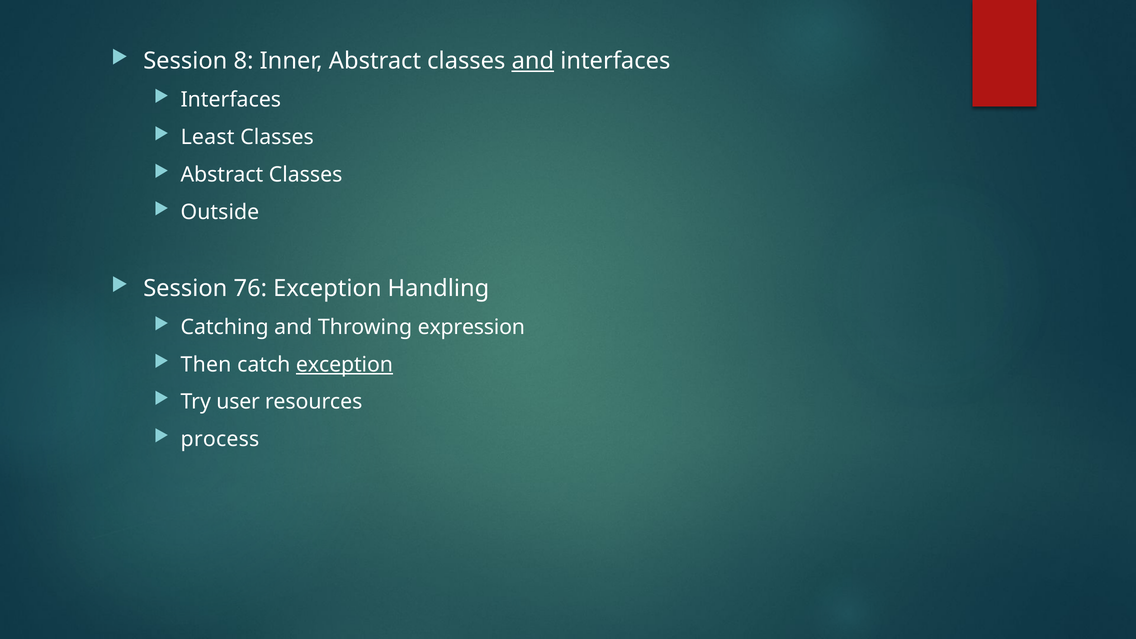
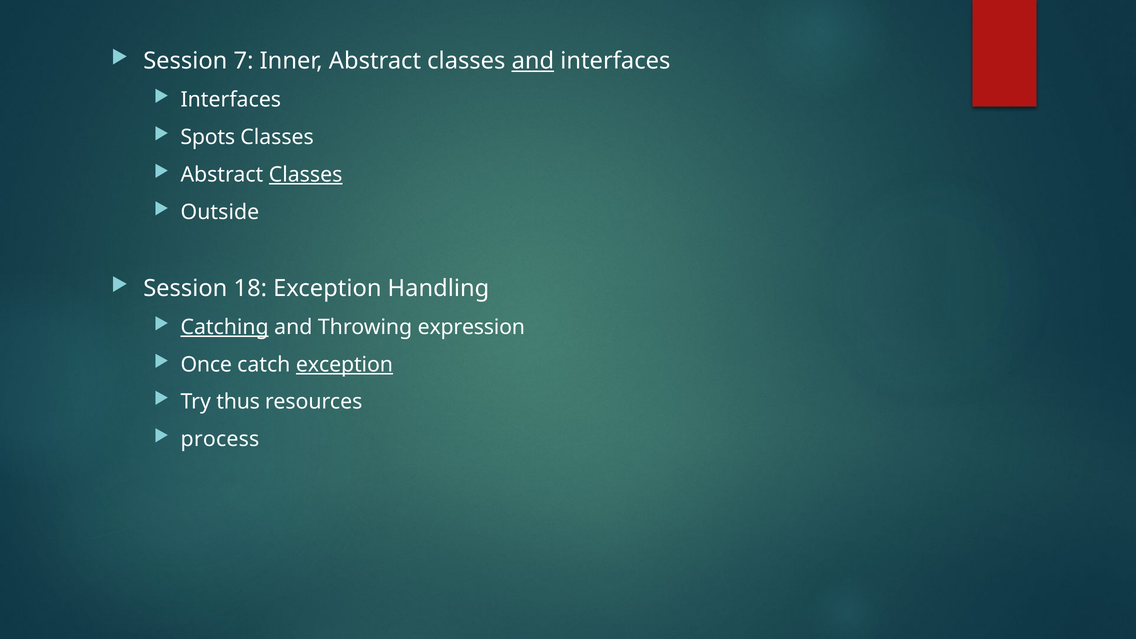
8: 8 -> 7 (244, 61)
Least: Least -> Spots (208, 137)
Classes underline: none -> present (306, 175)
76: 76 -> 18 (250, 288)
Catching underline: none -> present (225, 327)
Then: Then -> Once (206, 364)
user: user -> thus (238, 402)
